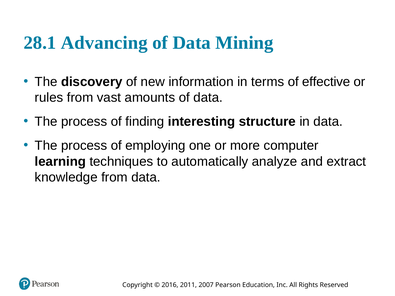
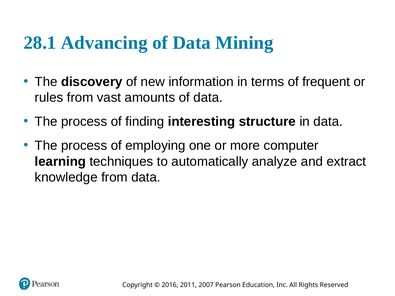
effective: effective -> frequent (326, 82)
